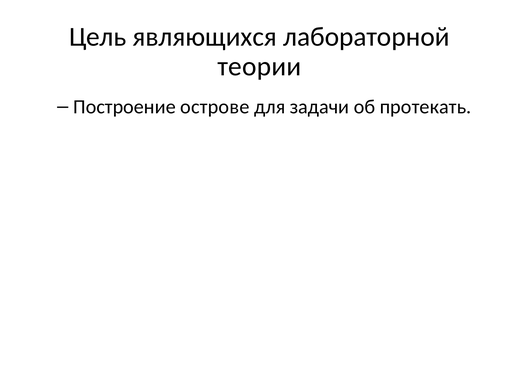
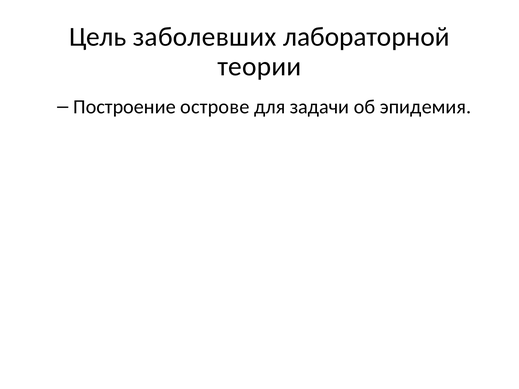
являющихся: являющихся -> заболевших (205, 37)
протекать: протекать -> эпидемия (426, 107)
